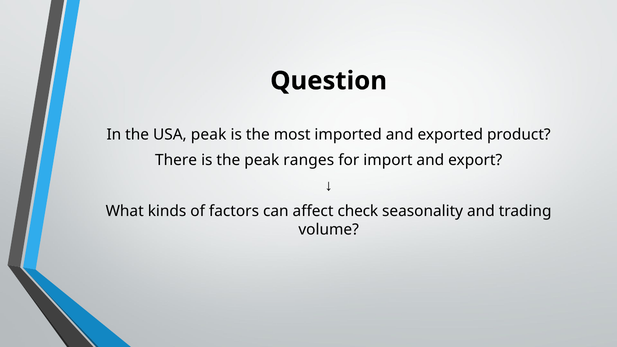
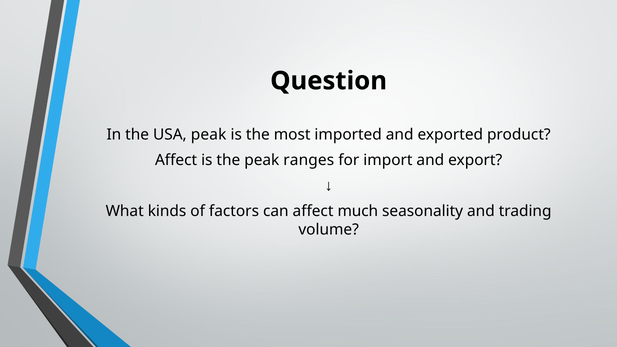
There: There -> Affect (176, 160)
check: check -> much (358, 211)
